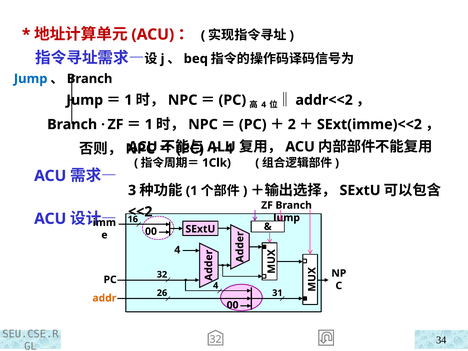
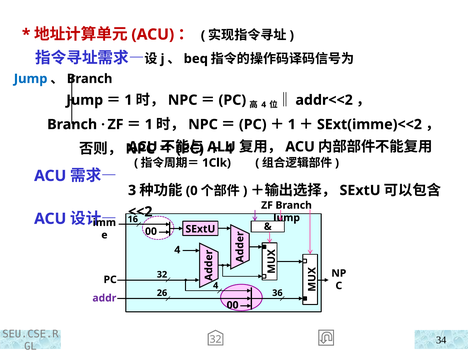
2: 2 -> 1 (292, 124)
1: 1 -> 0 (192, 191)
31: 31 -> 36 (277, 293)
addr colour: orange -> purple (104, 298)
